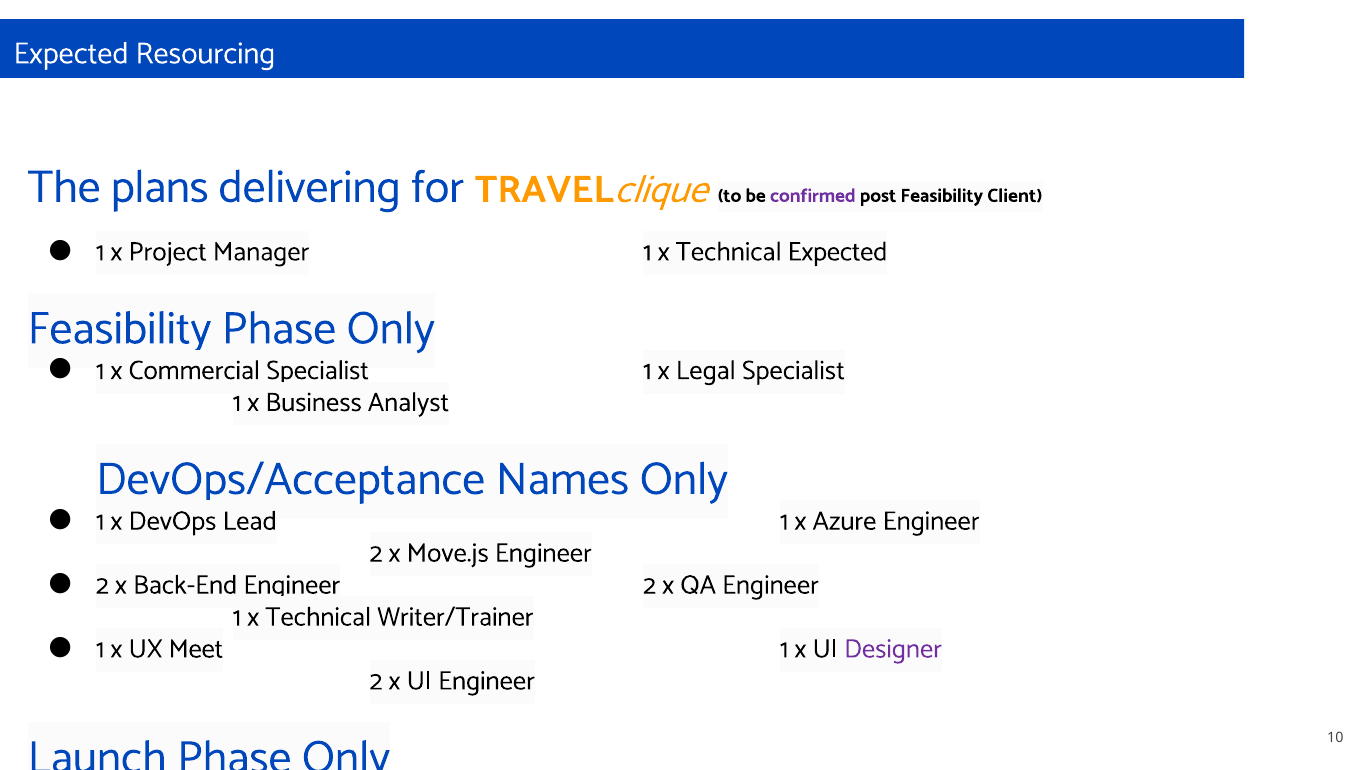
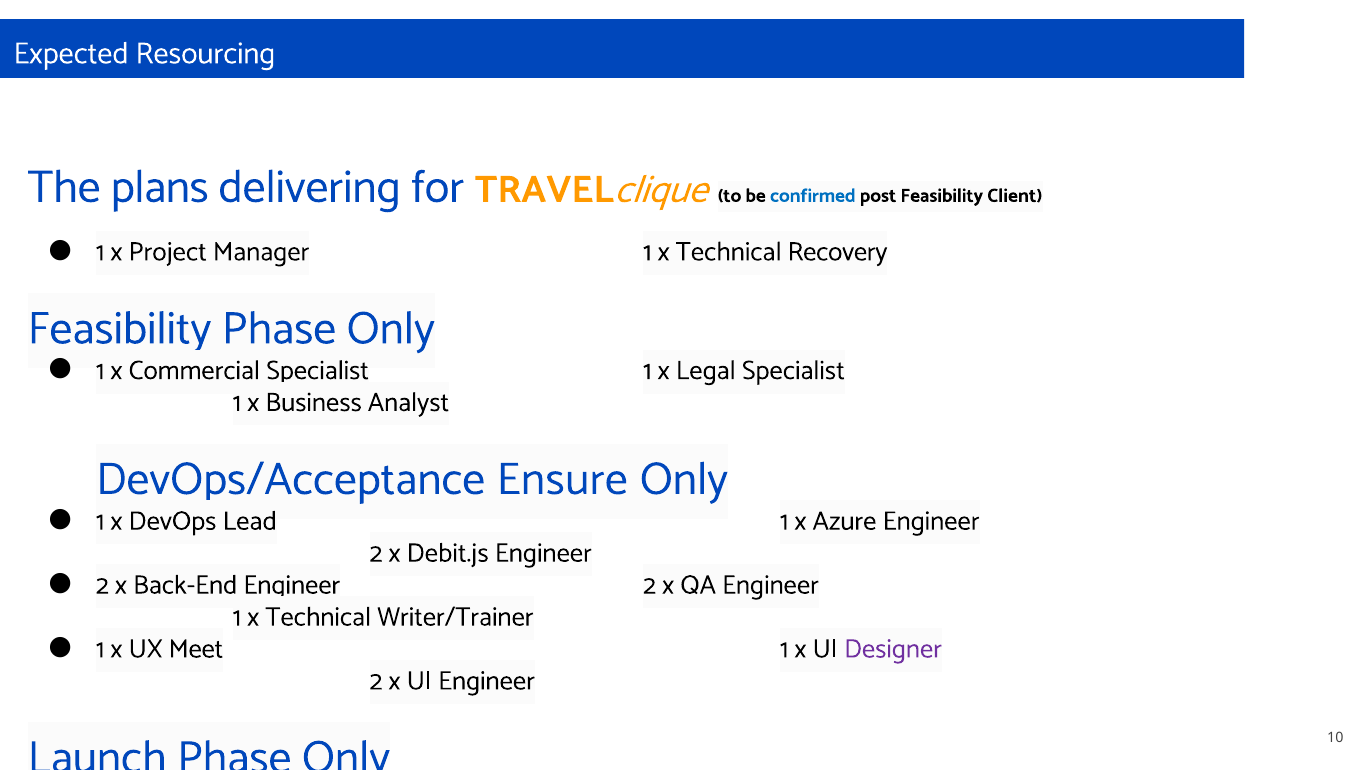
confirmed colour: purple -> blue (813, 195)
Technical Expected: Expected -> Recovery (838, 251)
Names: Names -> Ensure (562, 479)
Move.js: Move.js -> Debit.js (448, 552)
